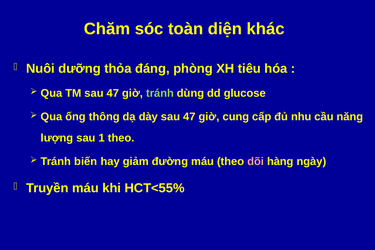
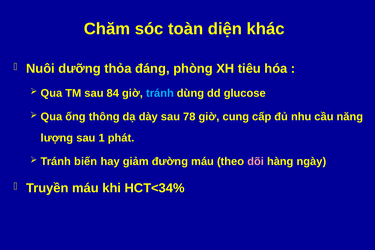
TM sau 47: 47 -> 84 (113, 93)
tránh colour: light green -> light blue (160, 93)
dày sau 47: 47 -> 78 (189, 117)
1 theo: theo -> phát (121, 138)
HCT<55%: HCT<55% -> HCT<34% (155, 188)
